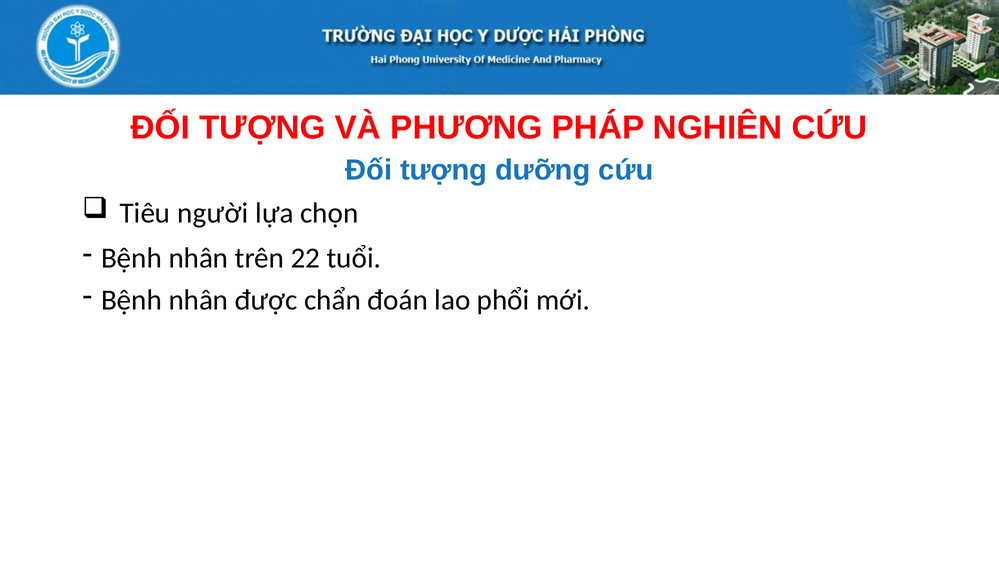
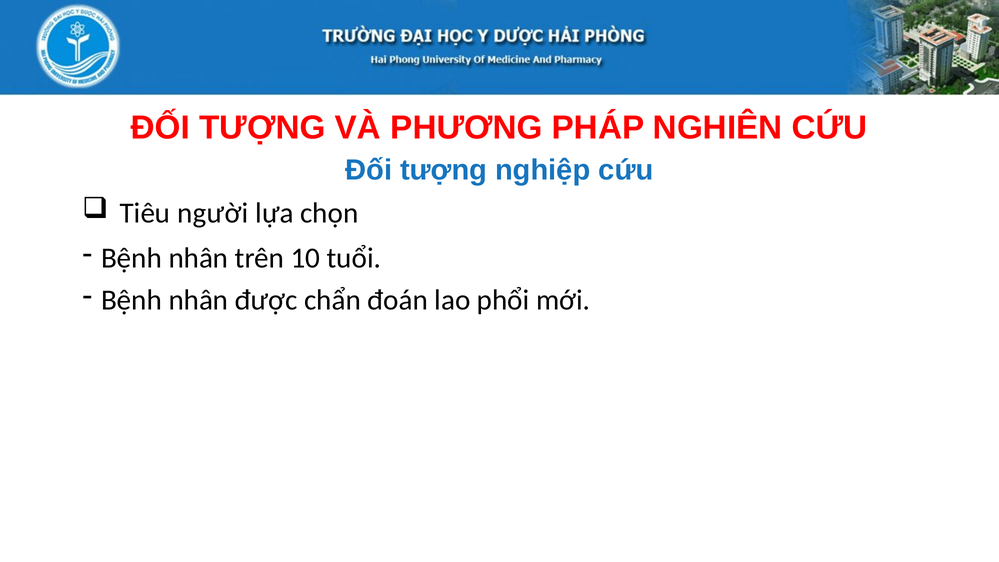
dưỡng: dưỡng -> nghiệp (543, 170)
22: 22 -> 10 (305, 258)
